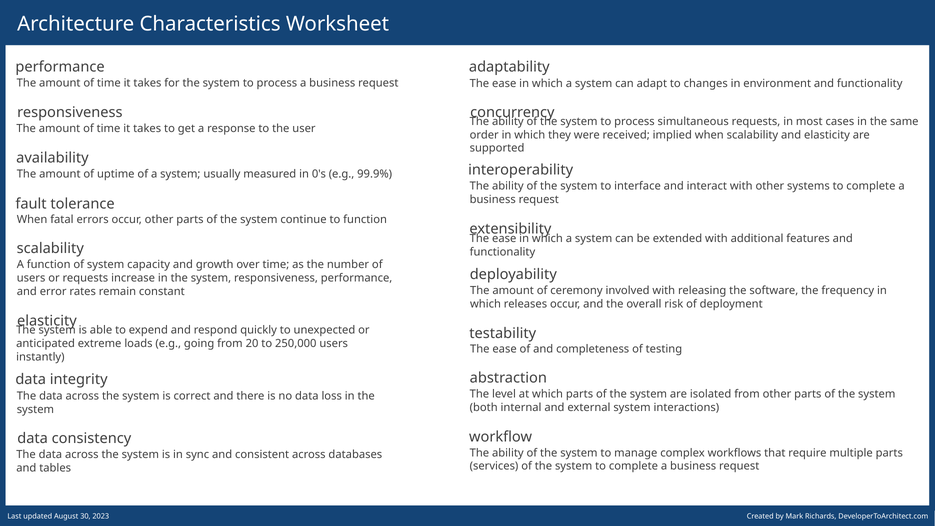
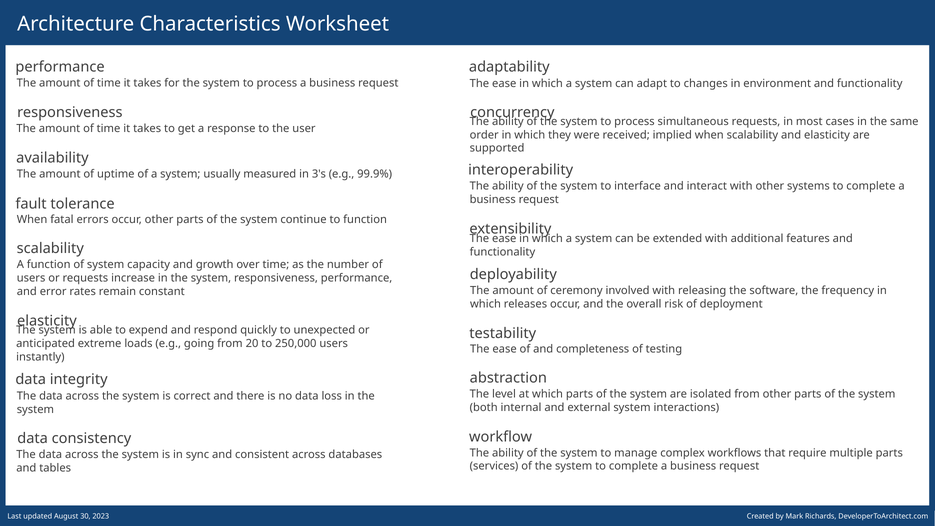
0's: 0's -> 3's (319, 174)
